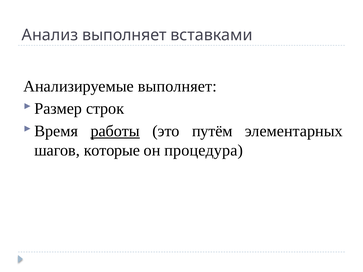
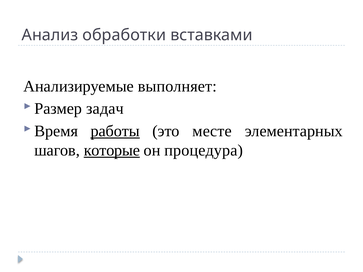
Анализ выполняет: выполняет -> обработки (124, 35)
строк: строк -> задач (105, 109)
путём: путём -> месте (212, 131)
которые underline: none -> present (112, 151)
